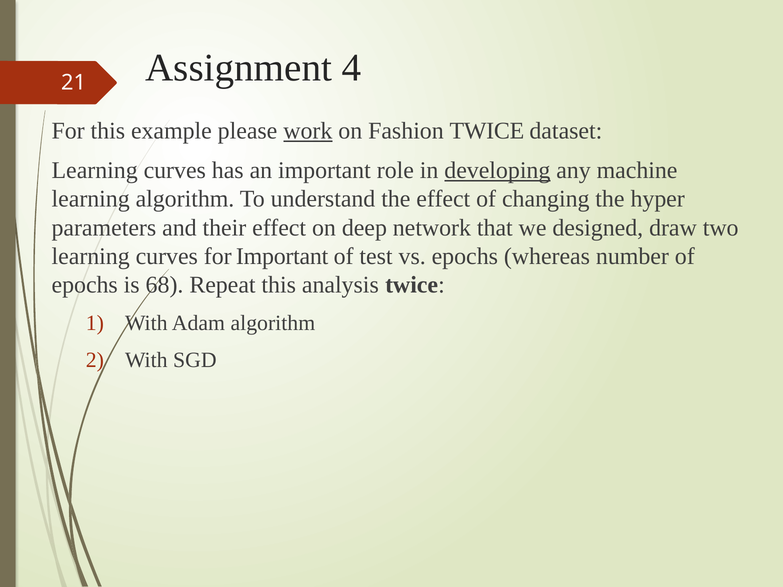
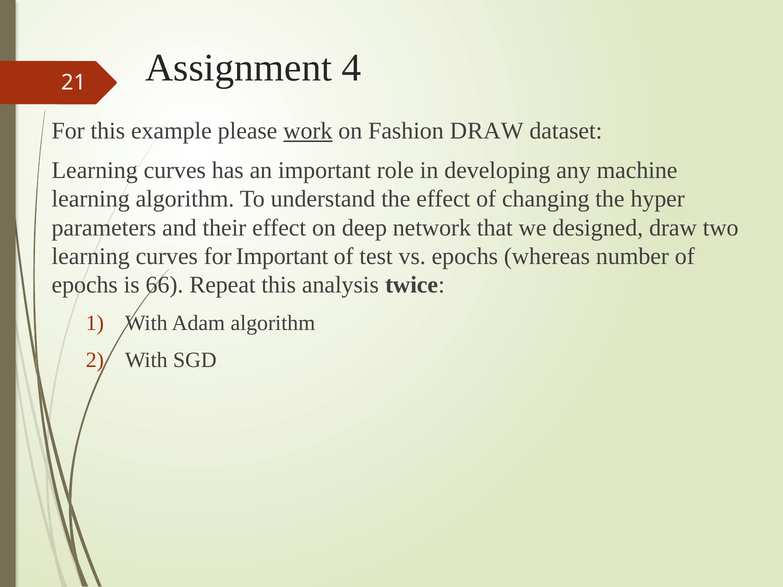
Fashion TWICE: TWICE -> DRAW (487, 131)
developing underline: present -> none (497, 170)
68: 68 -> 66 (165, 285)
